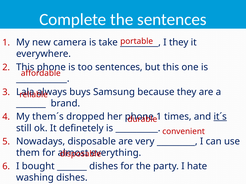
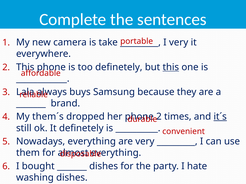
I they: they -> very (179, 42)
too sentences: sentences -> definetely (119, 67)
this underline: none -> present (171, 67)
1: 1 -> 2 (159, 117)
Nowadays disposable: disposable -> everything (92, 142)
